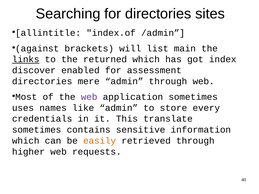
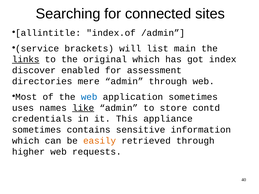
for directories: directories -> connected (158, 14)
against: against -> service (37, 48)
returned: returned -> original (105, 59)
web colour: purple -> blue (89, 97)
like underline: none -> present (83, 108)
every: every -> contd (206, 108)
translate: translate -> appliance (168, 119)
